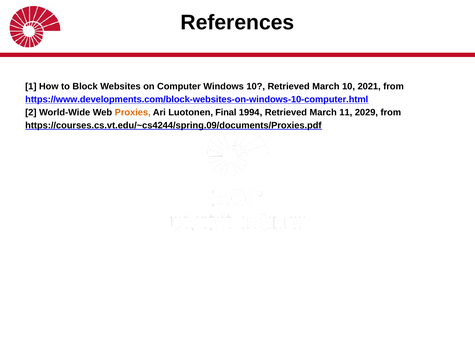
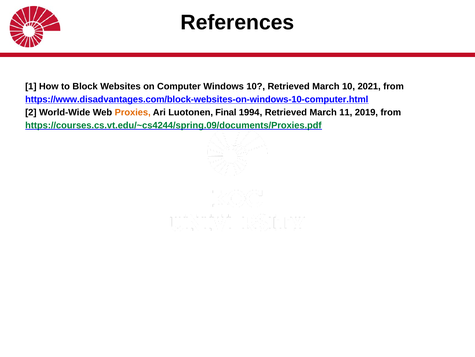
https://www.developments.com/block-websites-on-windows-10-computer.html: https://www.developments.com/block-websites-on-windows-10-computer.html -> https://www.disadvantages.com/block-websites-on-windows-10-computer.html (197, 99)
2029: 2029 -> 2019 (366, 112)
https://courses.cs.vt.edu/~cs4244/spring.09/documents/Proxies.pdf colour: black -> green (173, 125)
